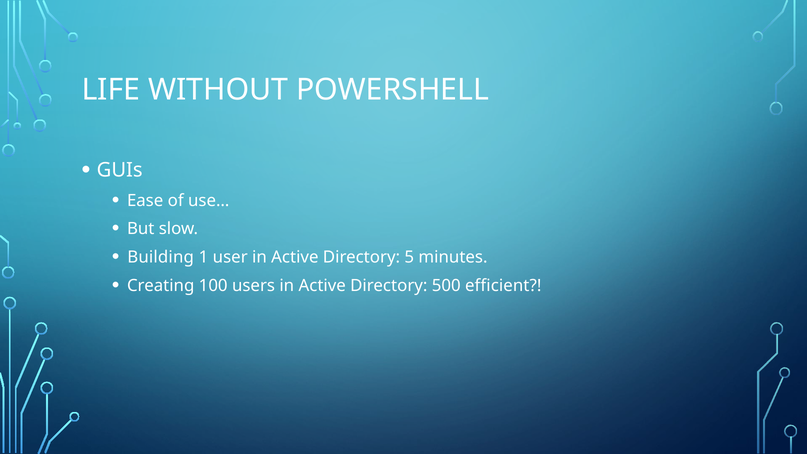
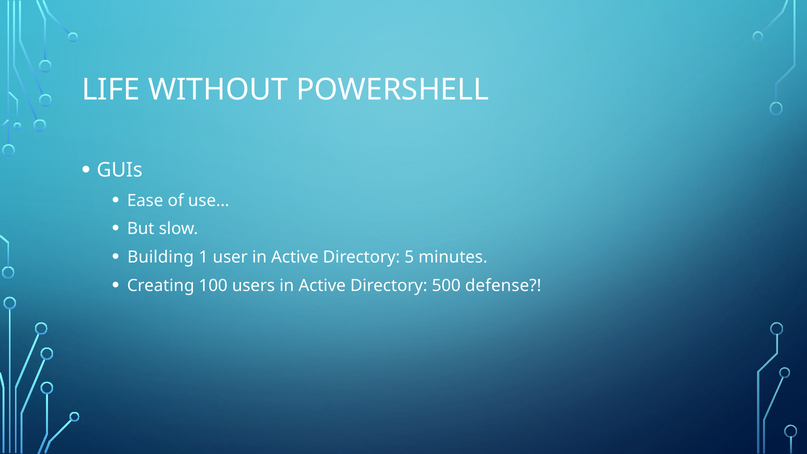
efficient: efficient -> defense (503, 286)
